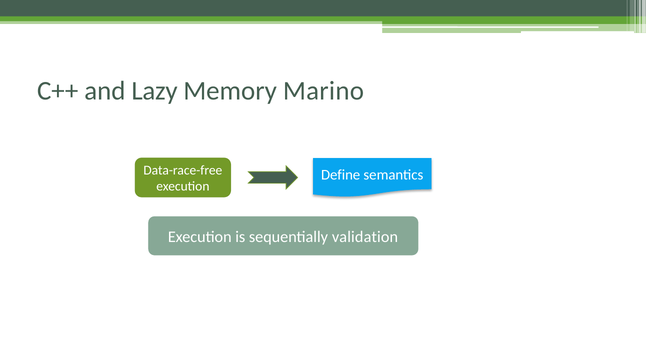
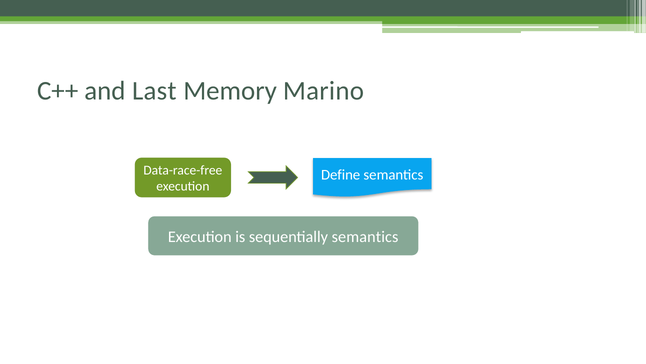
Lazy: Lazy -> Last (154, 91)
sequentially validation: validation -> semantics (365, 236)
